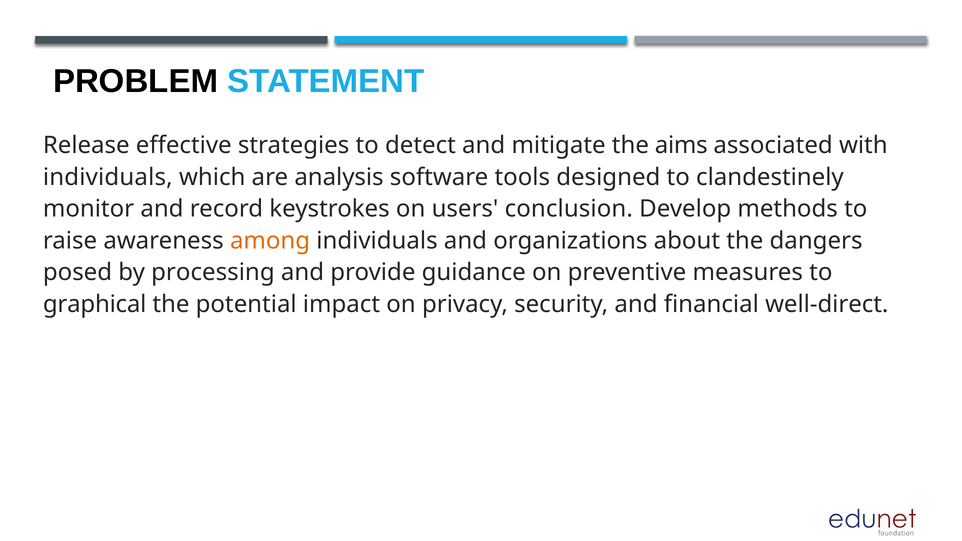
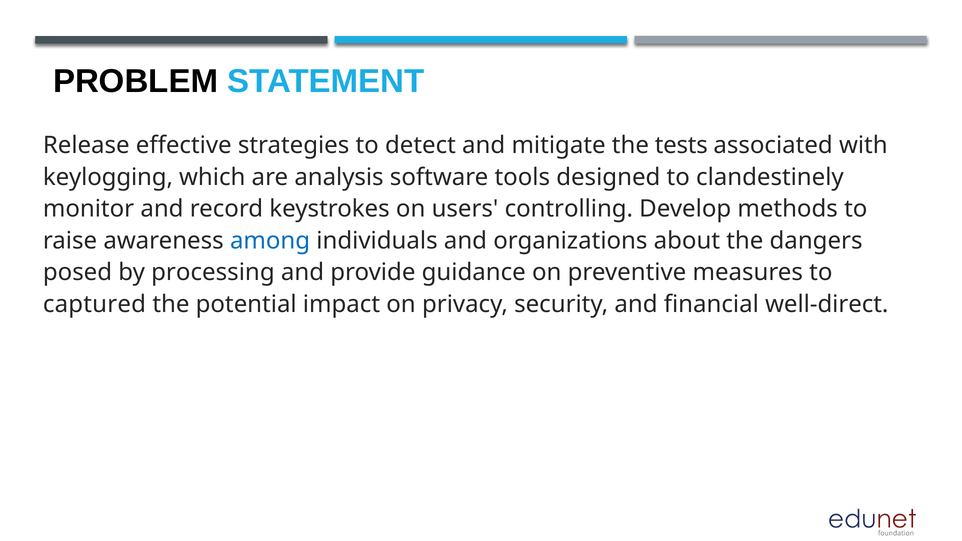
aims: aims -> tests (681, 146)
individuals: individuals -> keylogging (108, 177)
conclusion: conclusion -> controlling (569, 209)
among colour: orange -> blue (270, 241)
graphical: graphical -> captured (94, 304)
